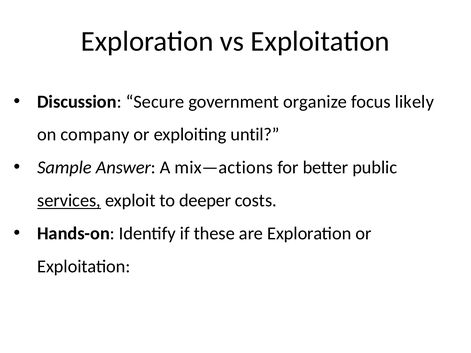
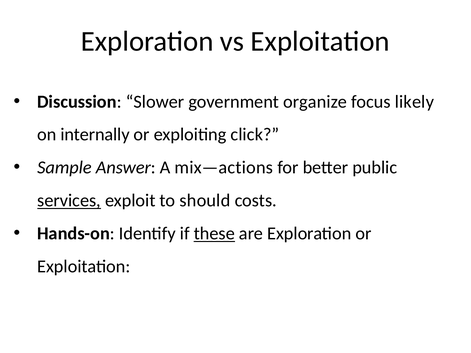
Secure: Secure -> Slower (155, 102)
company: company -> internally (95, 135)
until: until -> click (255, 135)
deeper: deeper -> should (205, 201)
these underline: none -> present (214, 234)
